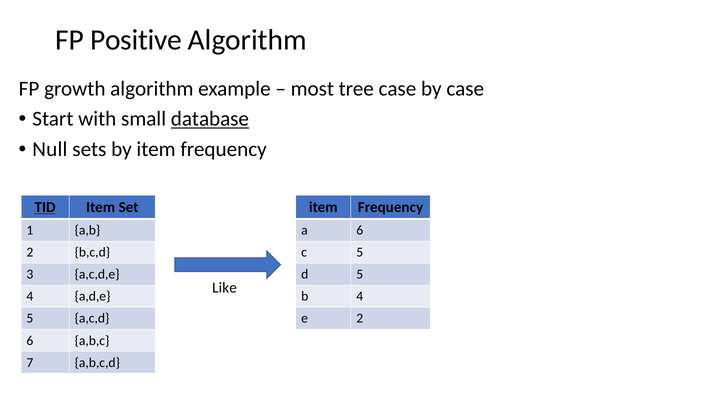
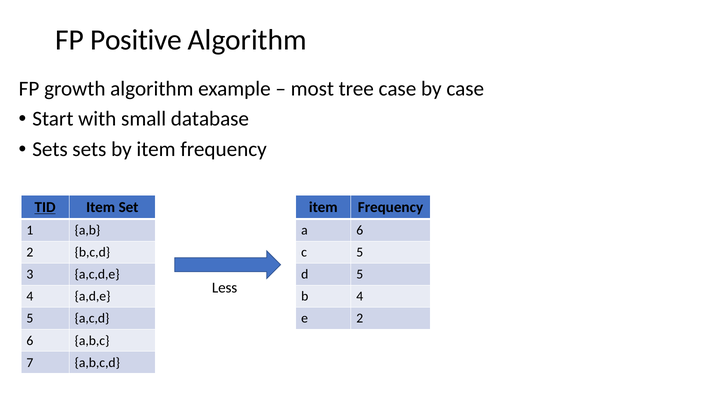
database underline: present -> none (210, 119)
Null: Null -> Sets (50, 149)
Like: Like -> Less (225, 288)
